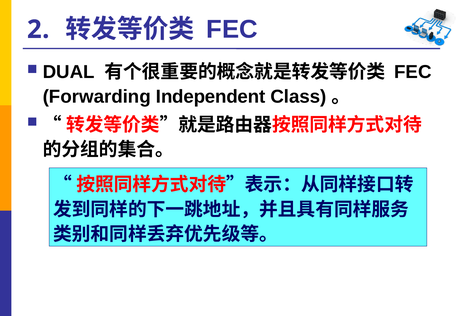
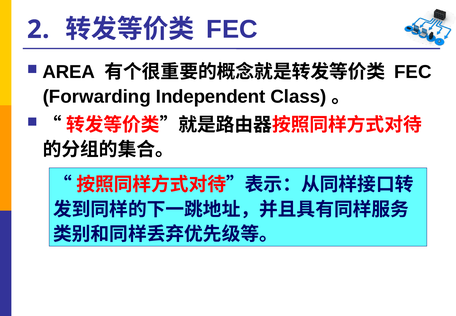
DUAL: DUAL -> AREA (69, 72)
